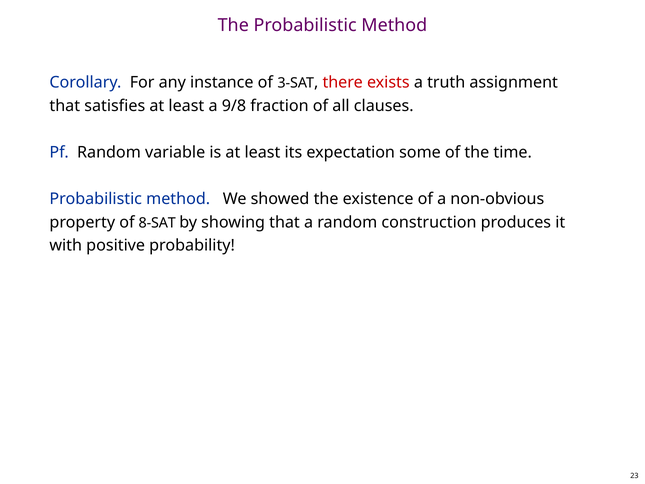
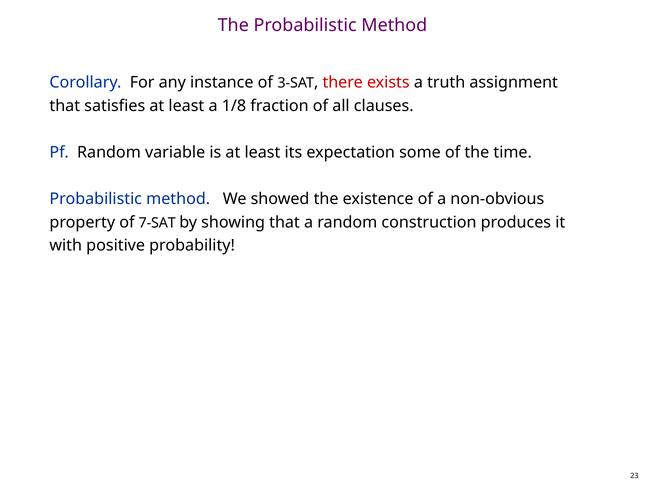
9/8: 9/8 -> 1/8 (234, 106)
8-SAT: 8-SAT -> 7-SAT (157, 223)
